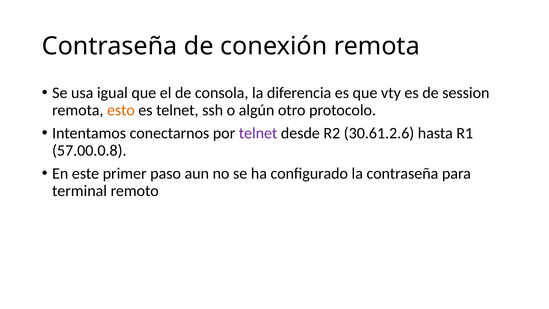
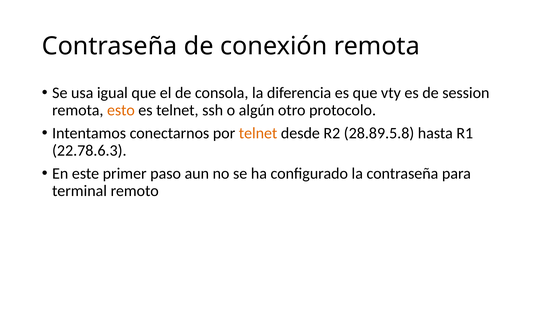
telnet colour: purple -> orange (258, 133)
30.61.2.6: 30.61.2.6 -> 28.89.5.8 (379, 133)
57.00.0.8: 57.00.0.8 -> 22.78.6.3 (89, 150)
